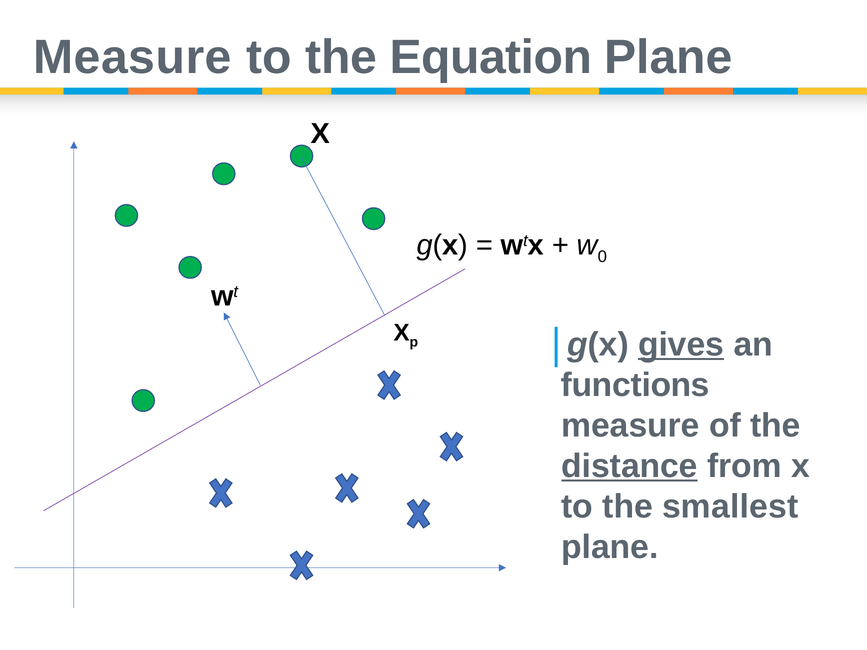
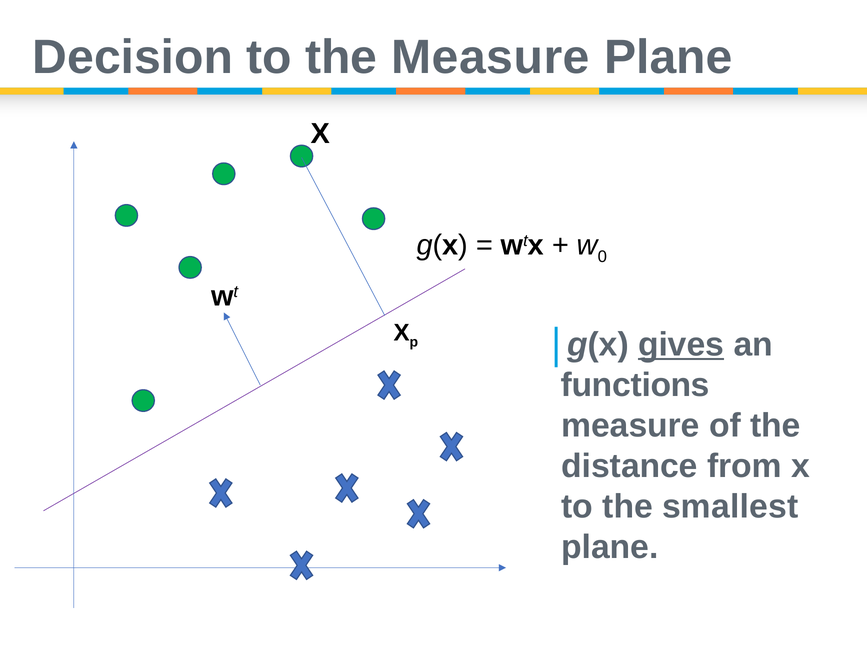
Measure: Measure -> Decision (133, 57)
the Equation: Equation -> Measure (490, 57)
distance underline: present -> none (630, 466)
